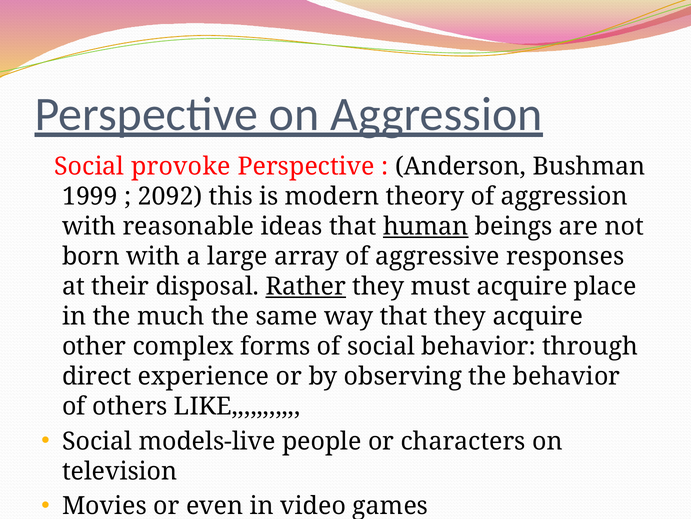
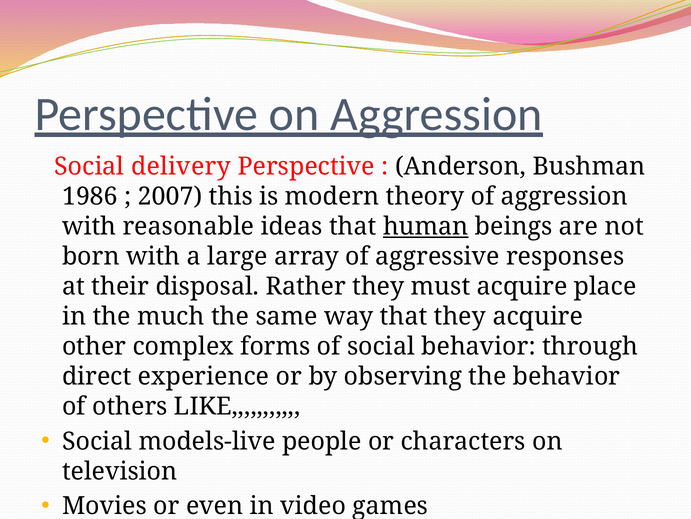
provoke: provoke -> delivery (181, 166)
1999: 1999 -> 1986 (90, 196)
2092: 2092 -> 2007 (170, 196)
Rather underline: present -> none (306, 286)
